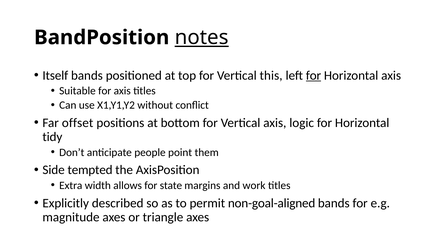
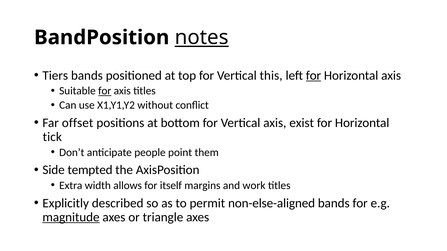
Itself: Itself -> Tiers (55, 76)
for underline: none -> present (105, 91)
logic: logic -> exist (302, 123)
tidy: tidy -> tick (52, 137)
state: state -> itself (171, 186)
non-goal-aligned: non-goal-aligned -> non-else-aligned (272, 203)
magnitude underline: none -> present (71, 218)
